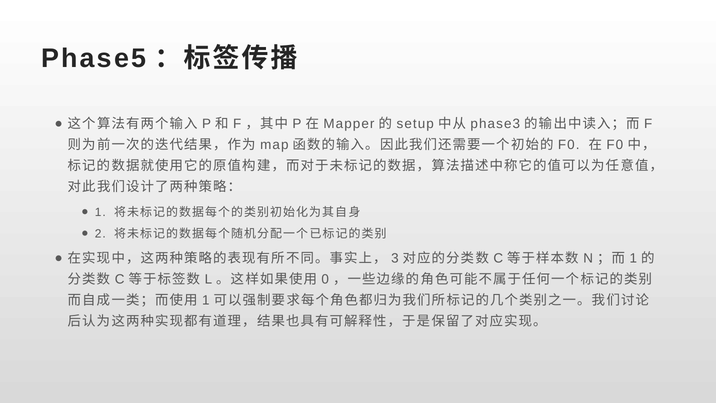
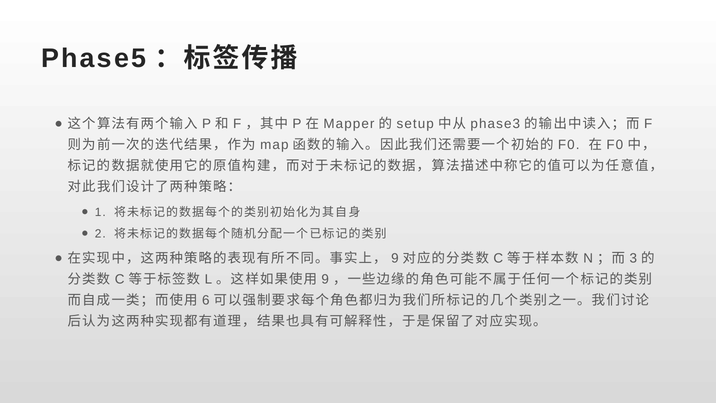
3: 3 -> 9 (395, 258)
1: 1 -> 3 (633, 258)
0: 0 -> 9 (325, 279)
1: 1 -> 6 (206, 300)
